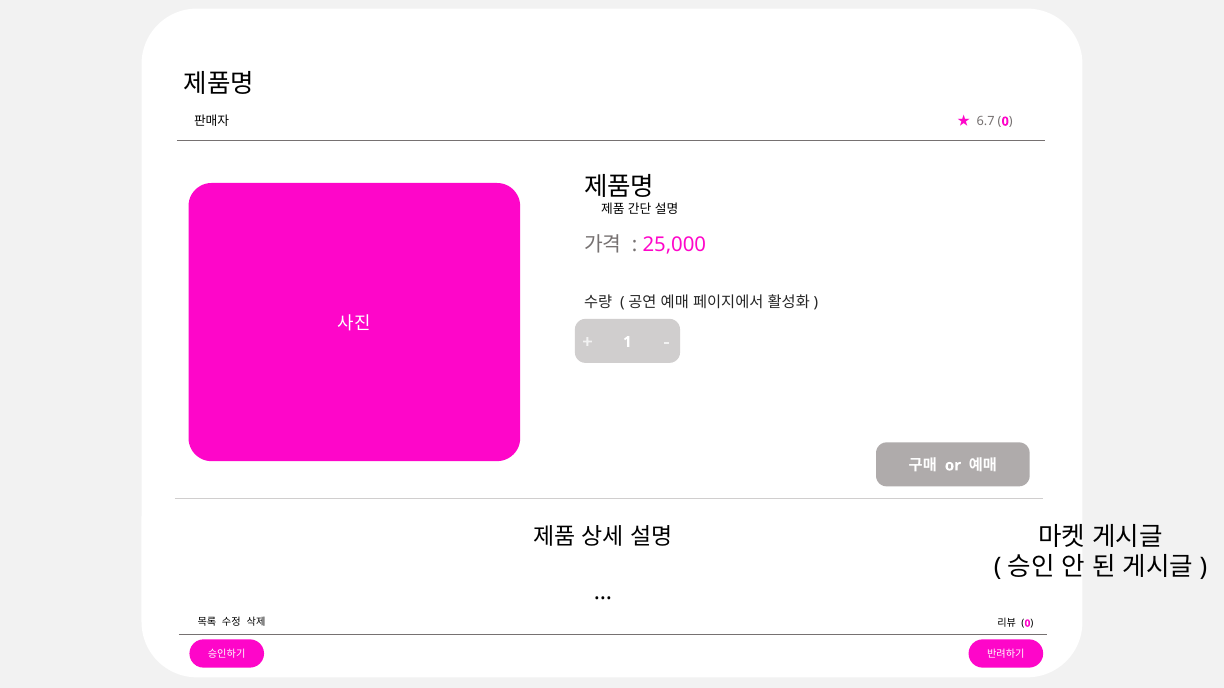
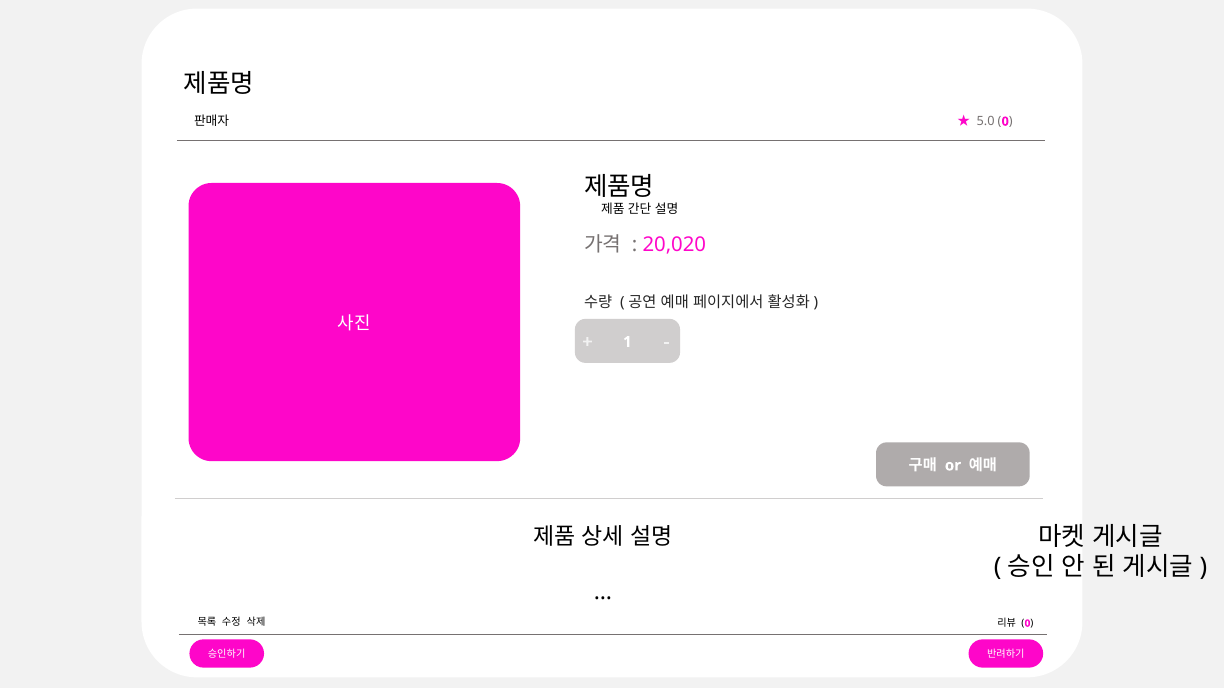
6.7: 6.7 -> 5.0 (986, 122)
25,000: 25,000 -> 20,020 (674, 245)
